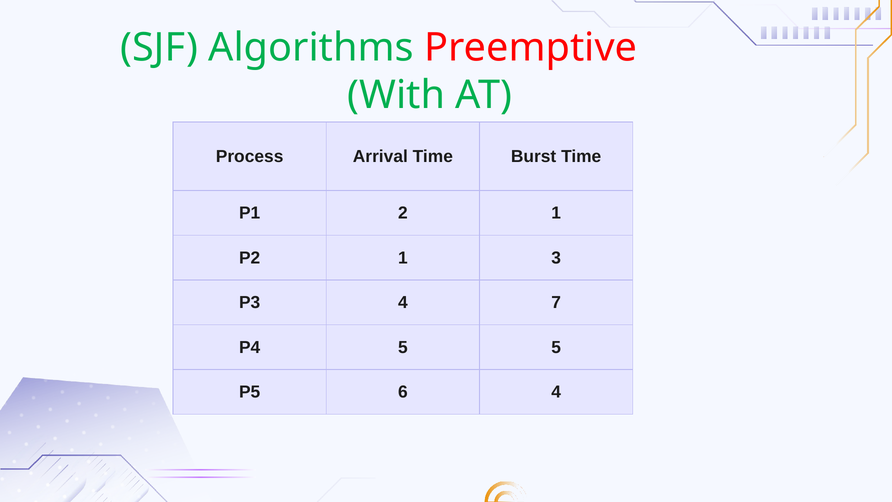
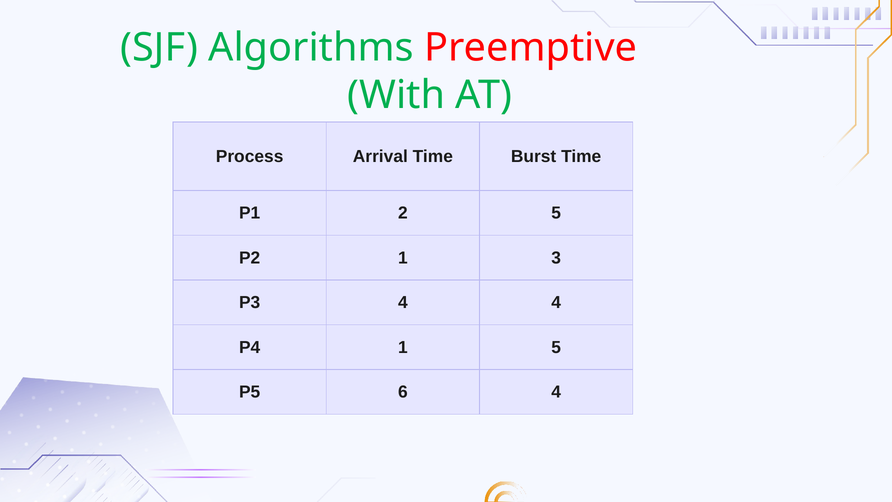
2 1: 1 -> 5 (556, 213)
4 7: 7 -> 4 (556, 302)
P4 5: 5 -> 1 (403, 347)
